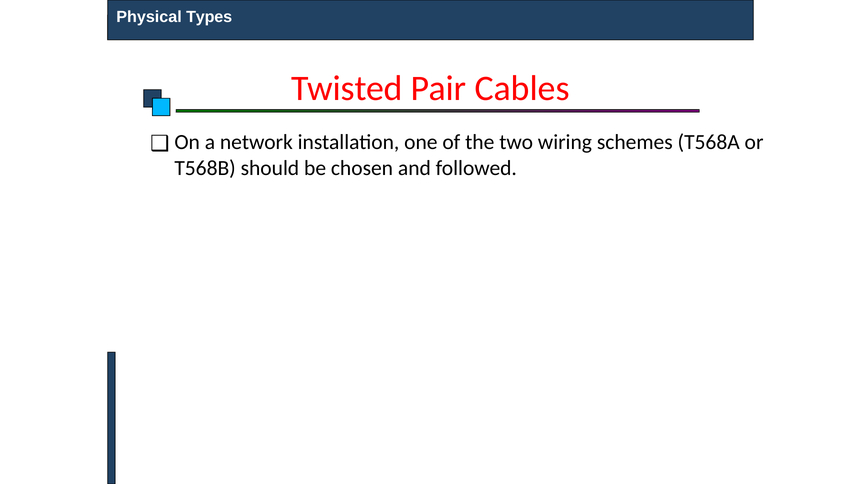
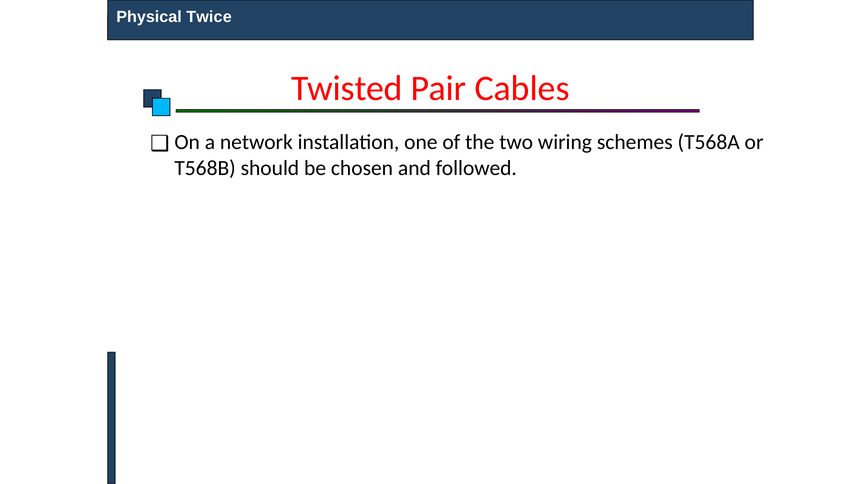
Types: Types -> Twice (209, 17)
